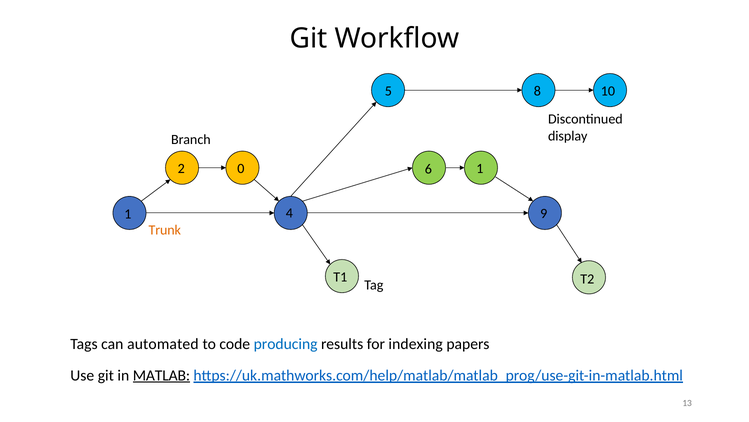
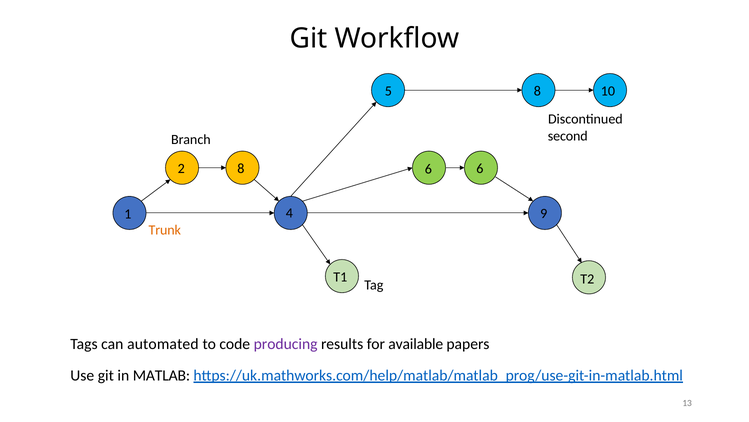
display: display -> second (568, 136)
2 0: 0 -> 8 (241, 168)
6 1: 1 -> 6 (480, 168)
producing colour: blue -> purple (286, 343)
indexing: indexing -> available (416, 343)
MATLAB underline: present -> none (161, 375)
